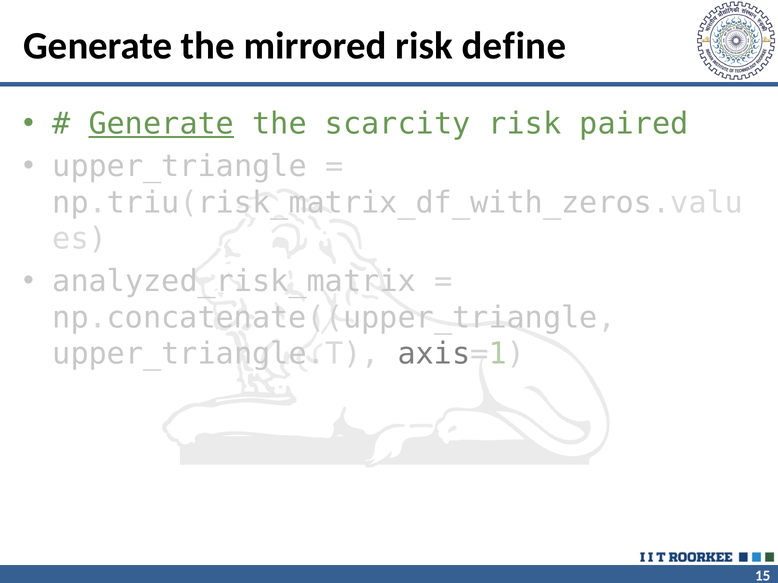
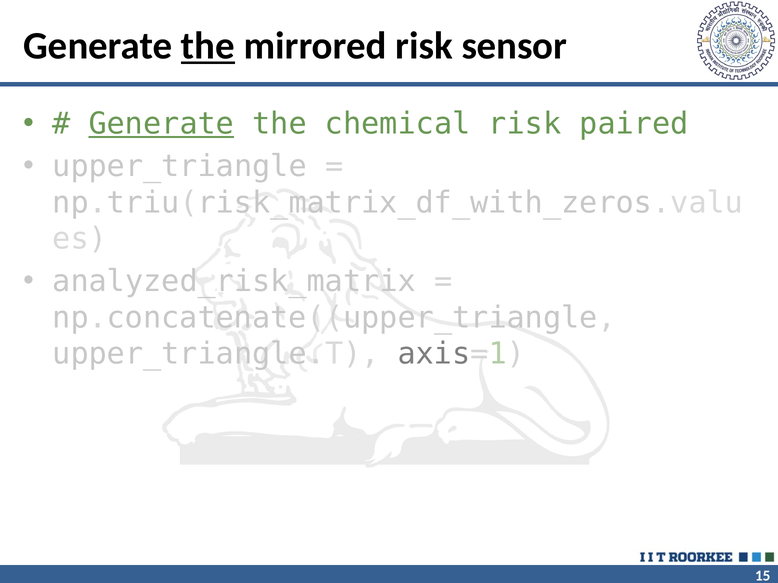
the underline: none -> present (208, 46)
define: define -> sensor (514, 46)
scarcity: scarcity -> chemical (398, 124)
